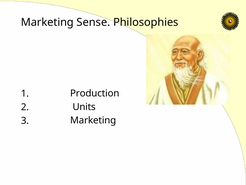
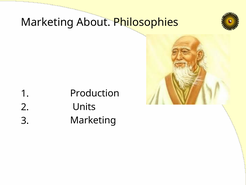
Sense: Sense -> About (93, 22)
